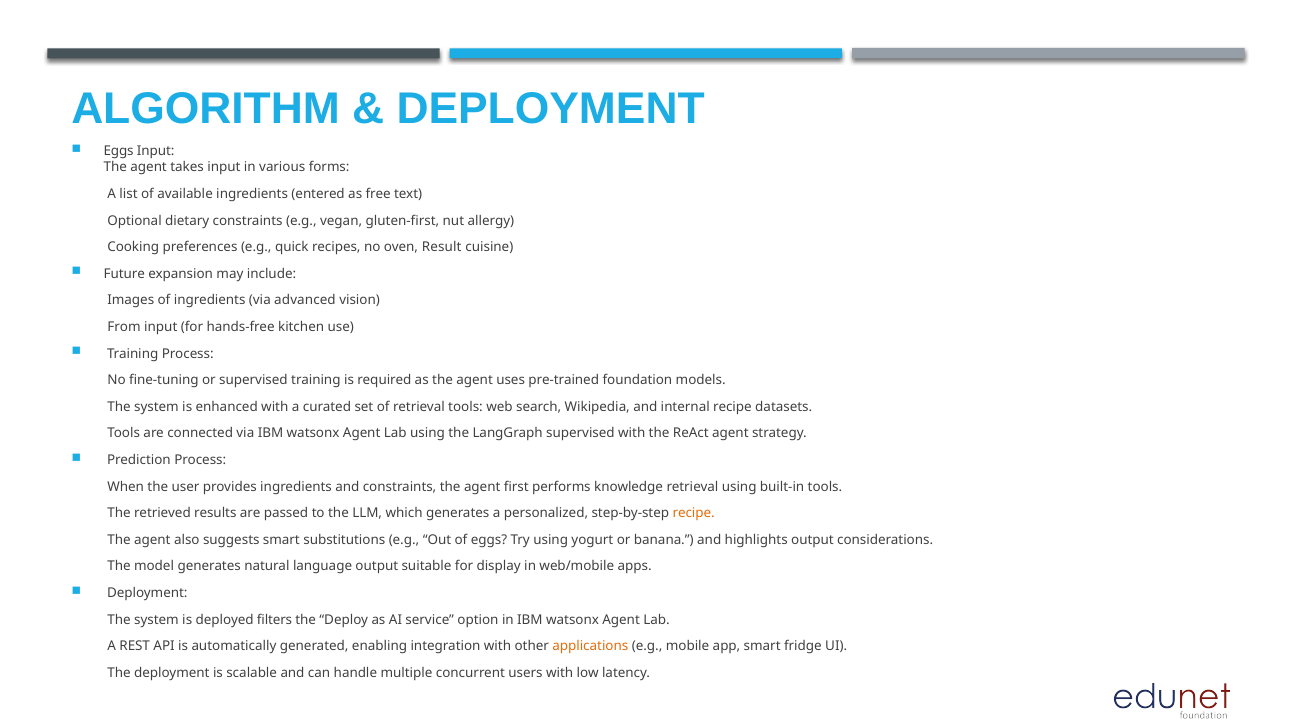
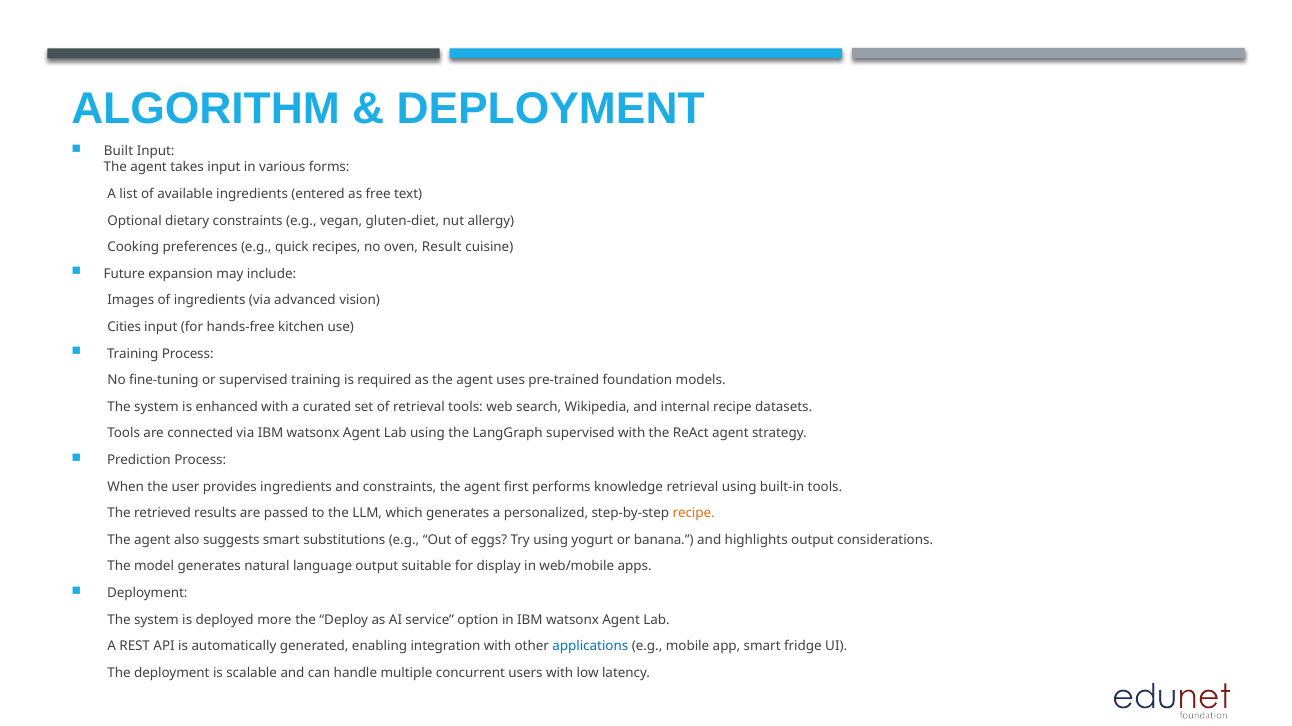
Eggs: Eggs -> Built (118, 152)
gluten-first: gluten-first -> gluten-diet (402, 221)
From: From -> Cities (124, 327)
filters: filters -> more (274, 620)
applications colour: orange -> blue (590, 647)
